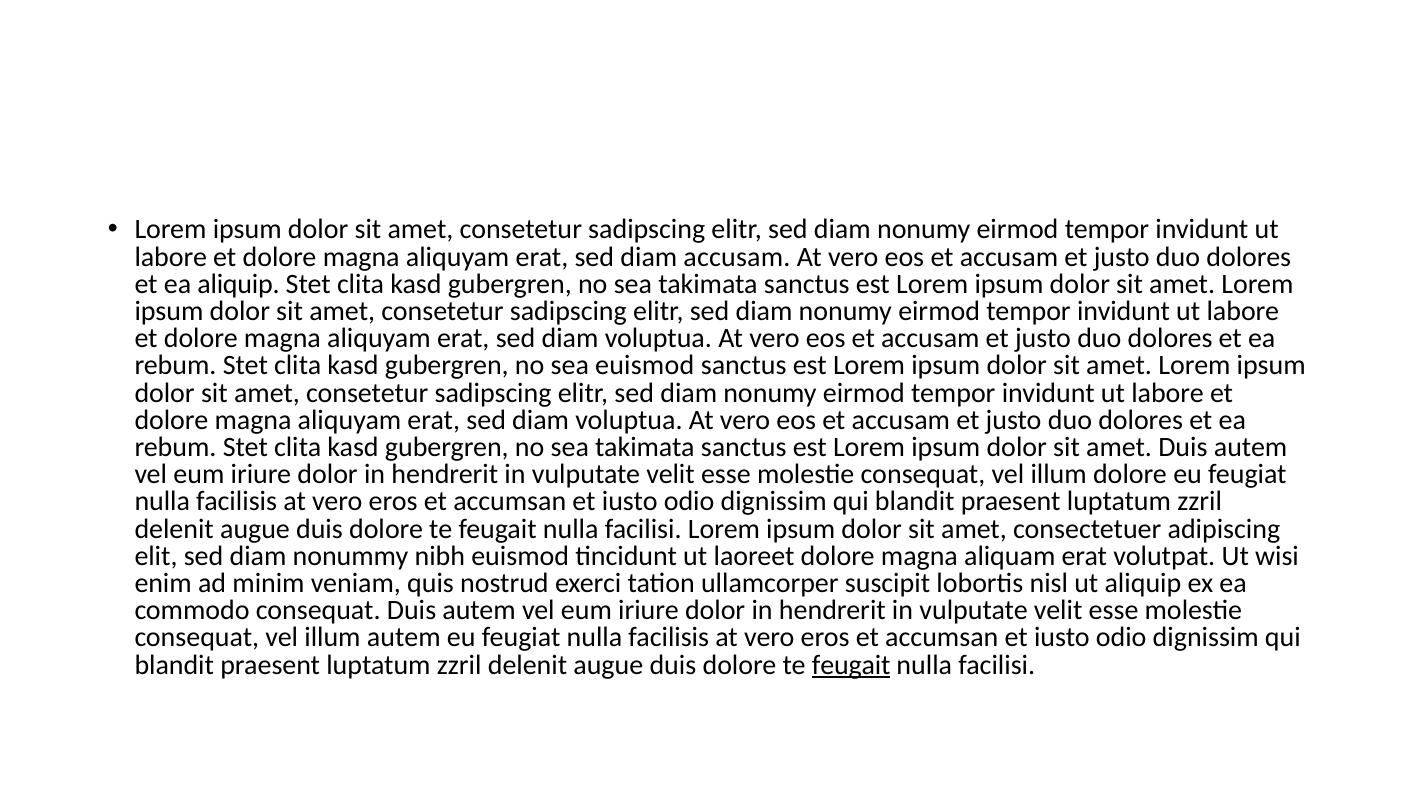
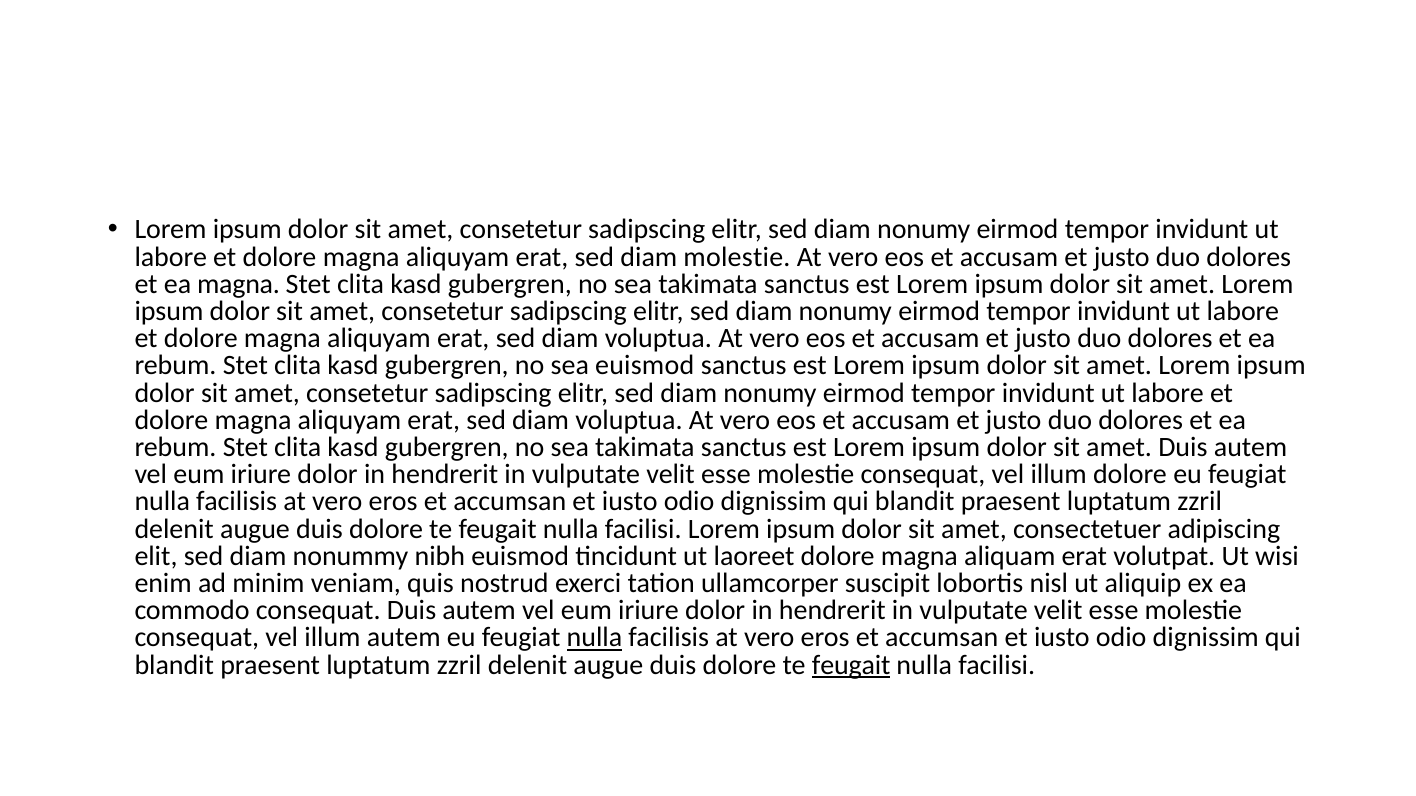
diam accusam: accusam -> molestie (737, 257)
ea aliquip: aliquip -> magna (239, 284)
nulla underline: none -> present (594, 638)
